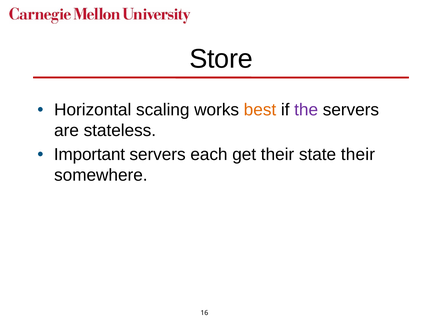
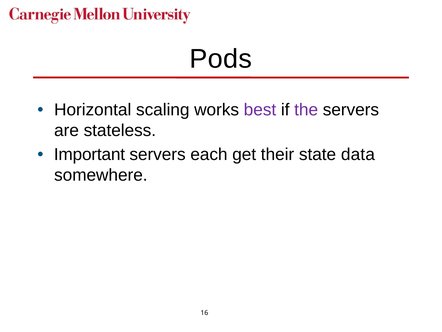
Store: Store -> Pods (221, 59)
best colour: orange -> purple (260, 109)
state their: their -> data (358, 154)
